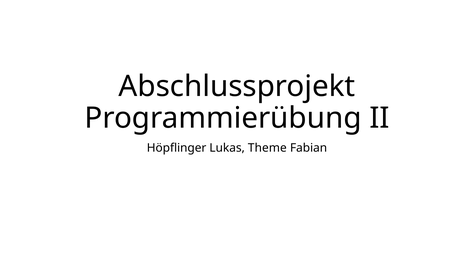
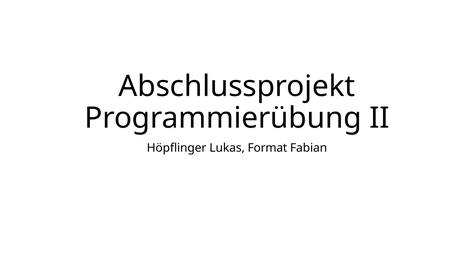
Theme: Theme -> Format (267, 148)
